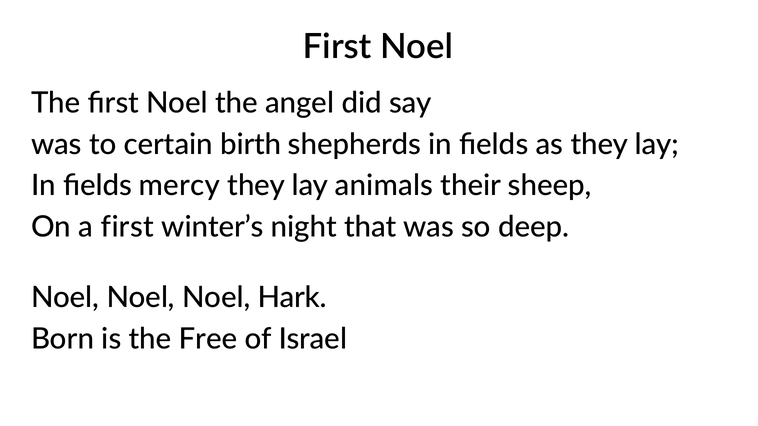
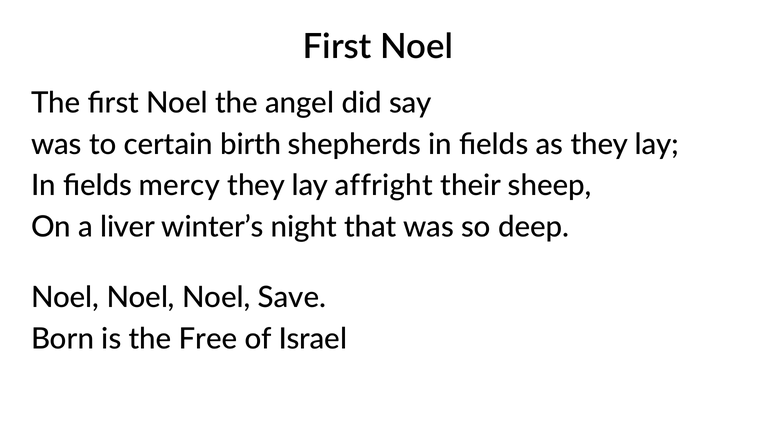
animals: animals -> affright (384, 186)
a first: first -> liver (128, 227)
Hark: Hark -> Save (292, 298)
